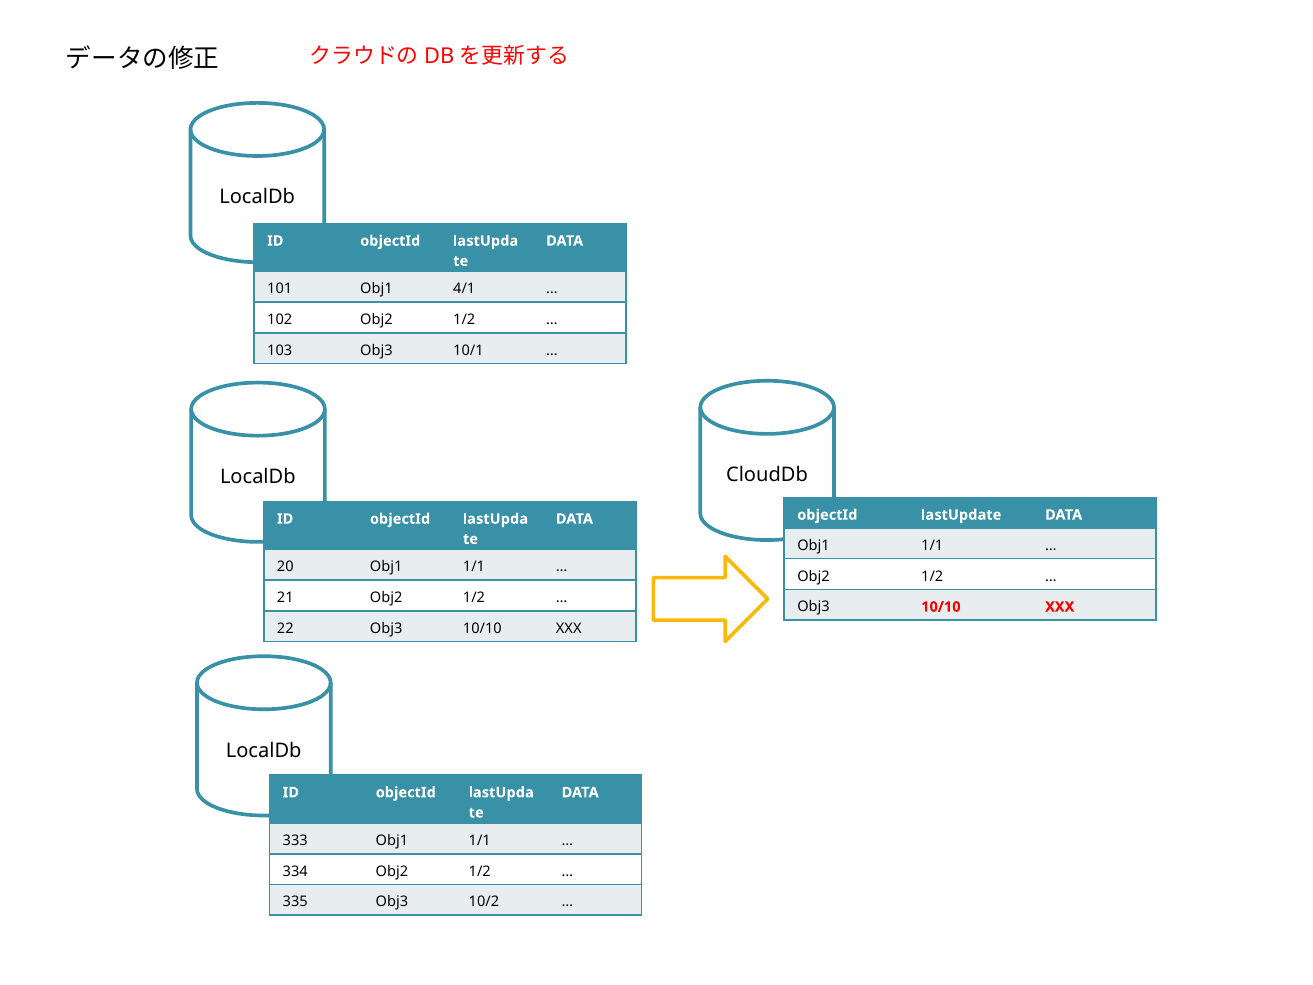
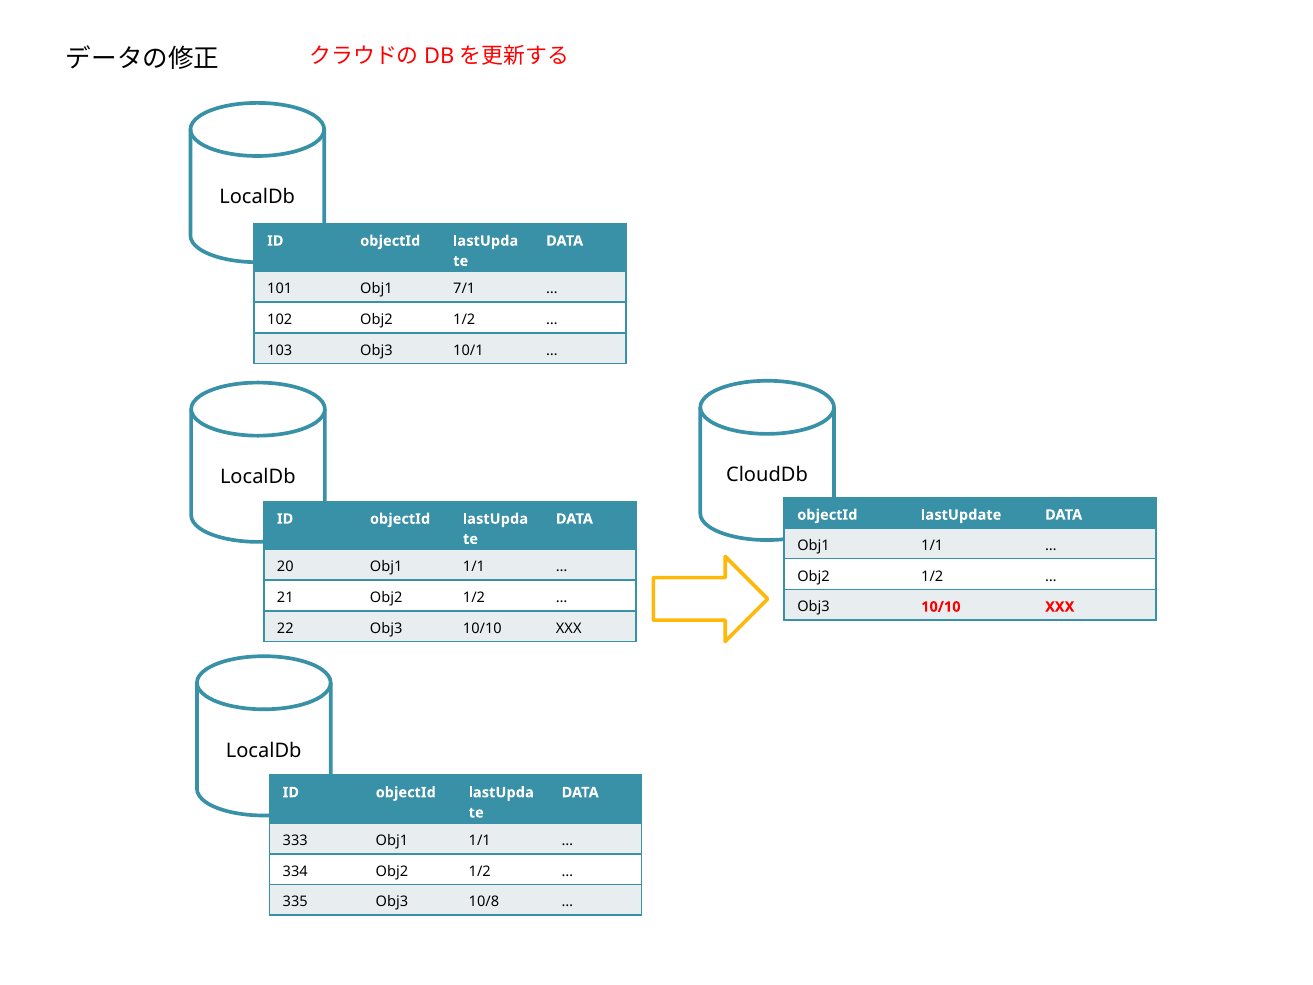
4/1: 4/1 -> 7/1 (464, 289)
10/2: 10/2 -> 10/8 (484, 902)
